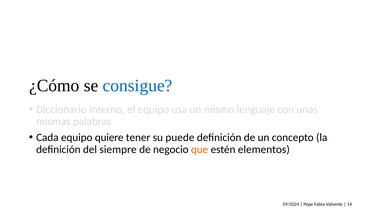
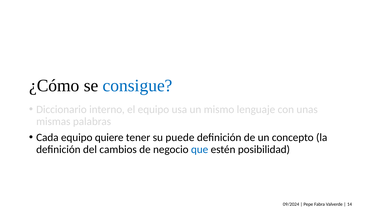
siempre: siempre -> cambios (118, 150)
que colour: orange -> blue (200, 150)
elementos: elementos -> posibilidad (264, 150)
